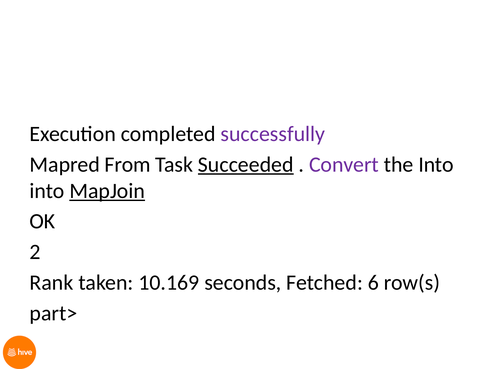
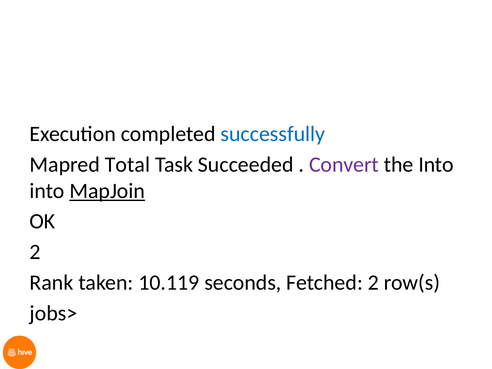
successfully colour: purple -> blue (273, 134)
From: From -> Total (127, 165)
Succeeded underline: present -> none (246, 165)
10.169: 10.169 -> 10.119 (169, 283)
Fetched 6: 6 -> 2 (373, 283)
part>: part> -> jobs> (53, 313)
